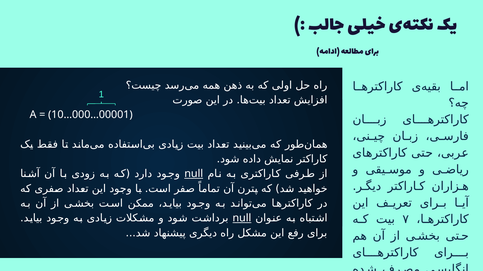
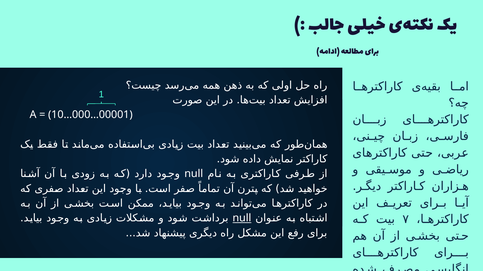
null underline: present -> none (194, 174)
